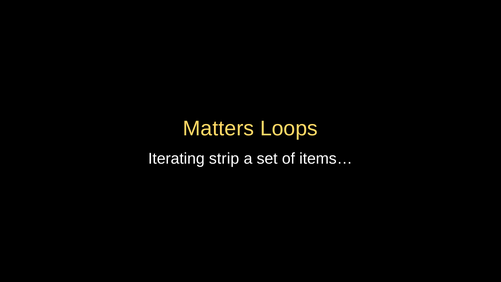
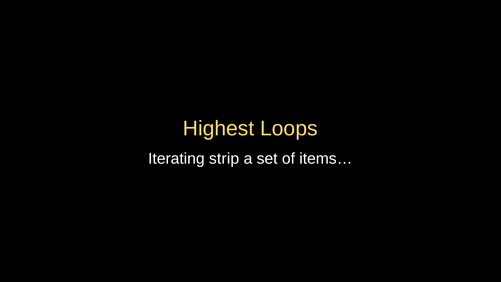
Matters: Matters -> Highest (219, 128)
